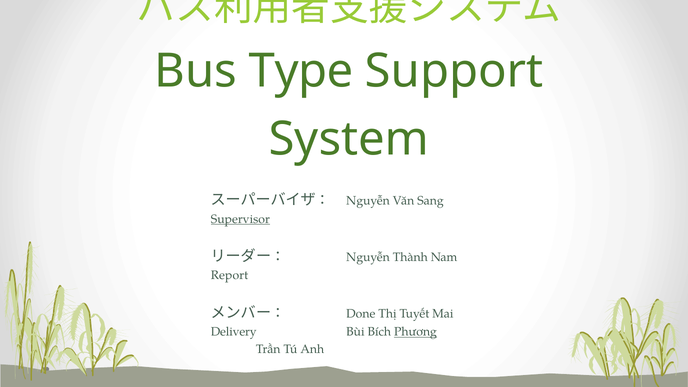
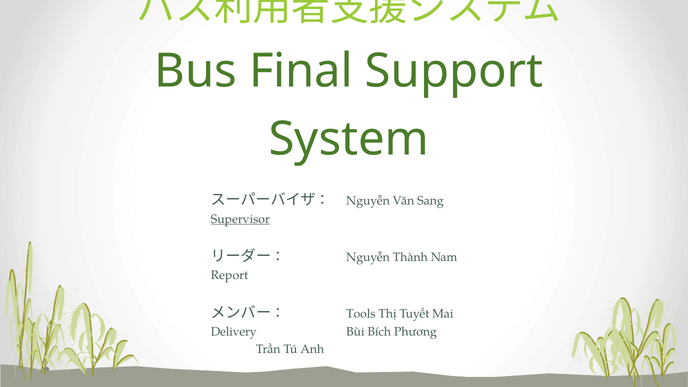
Type: Type -> Final (301, 71)
Done: Done -> Tools (361, 314)
Phương underline: present -> none (415, 332)
